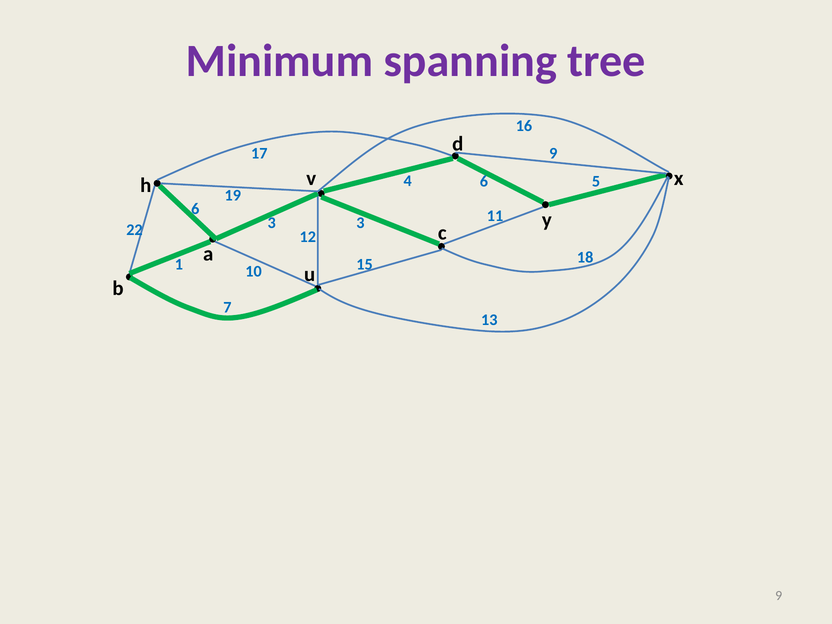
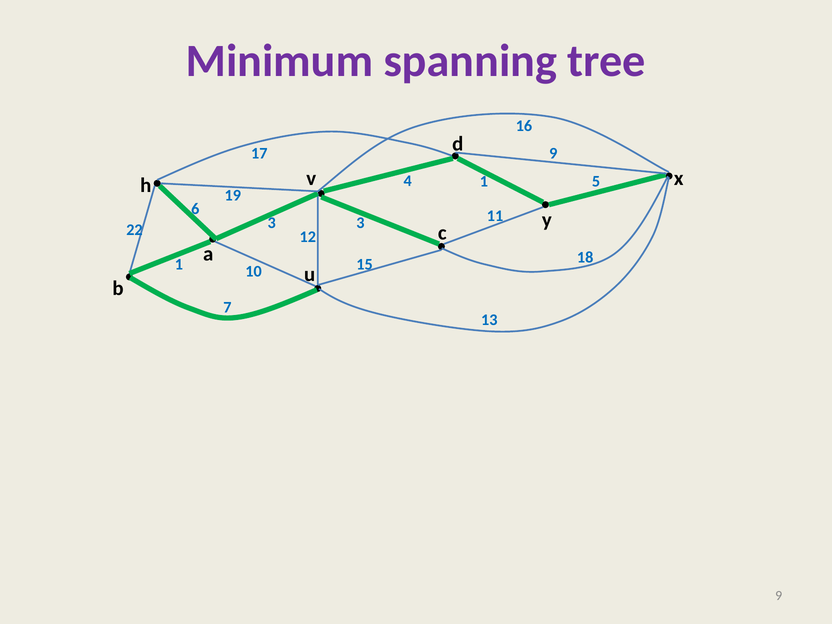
4 6: 6 -> 1 (484, 181)
